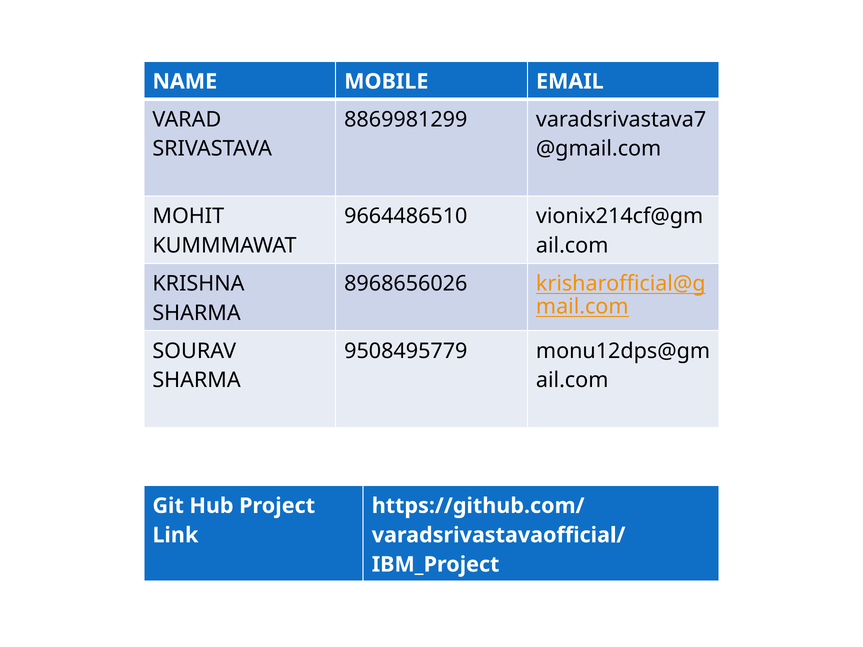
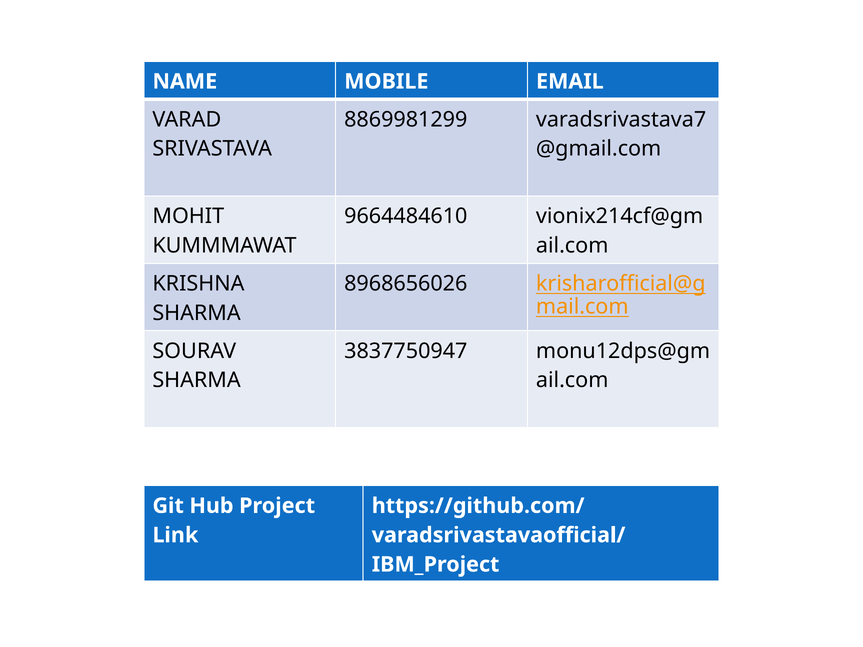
9664486510: 9664486510 -> 9664484610 (406, 216)
9508495779: 9508495779 -> 3837750947 (406, 351)
